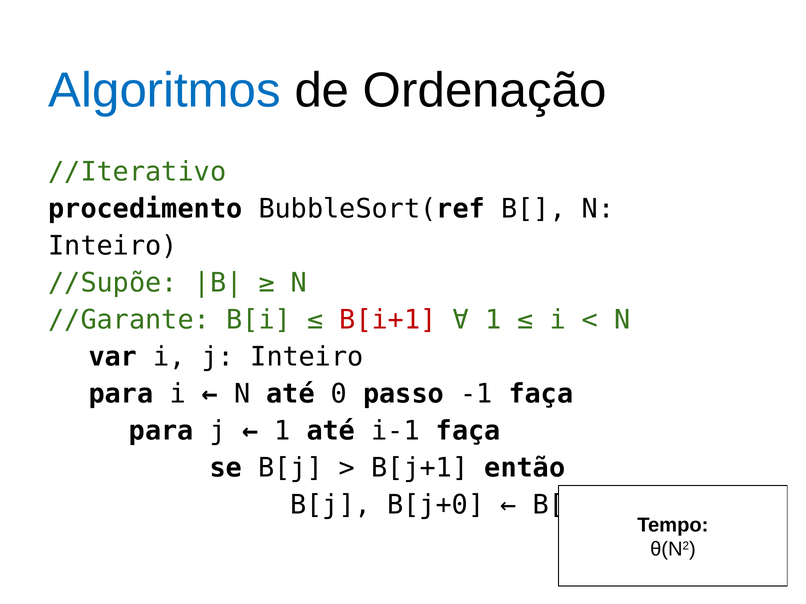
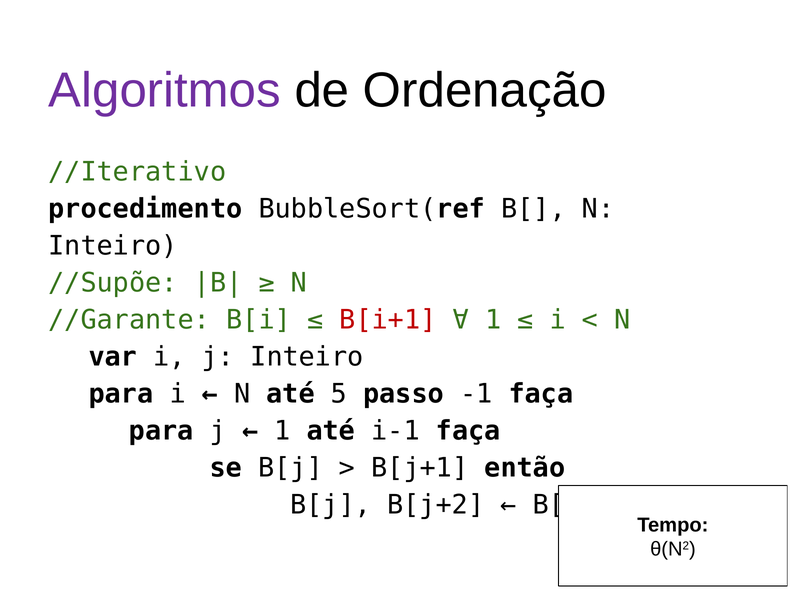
Algoritmos colour: blue -> purple (165, 91)
0: 0 -> 5 (339, 394)
B[j+0: B[j+0 -> B[j+2 (436, 506)
